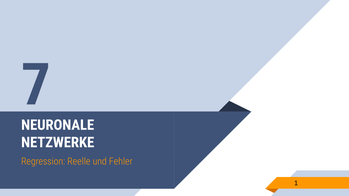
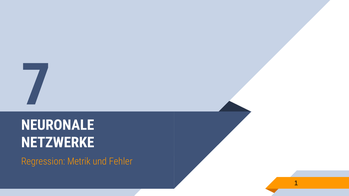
Reelle: Reelle -> Metrik (79, 162)
